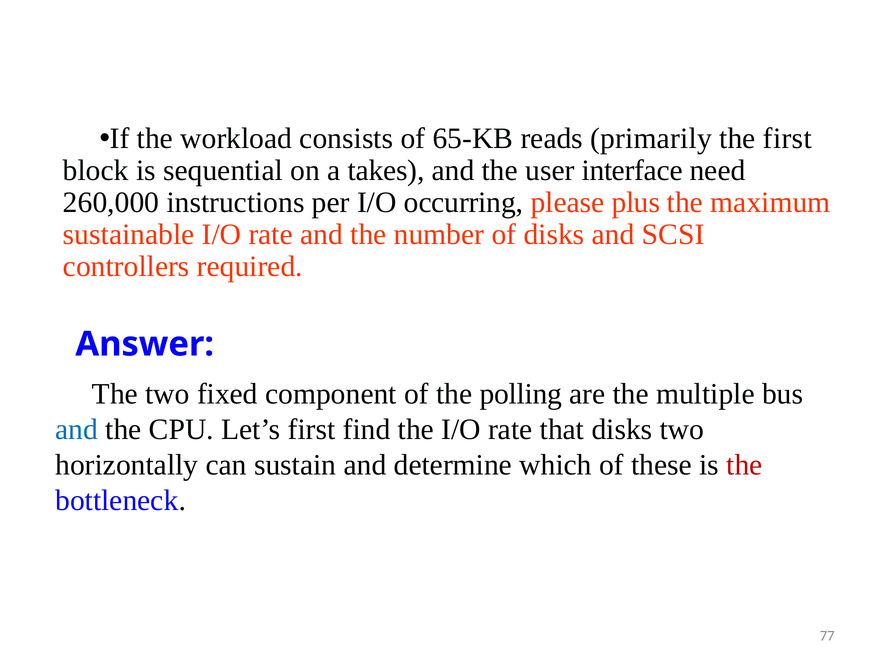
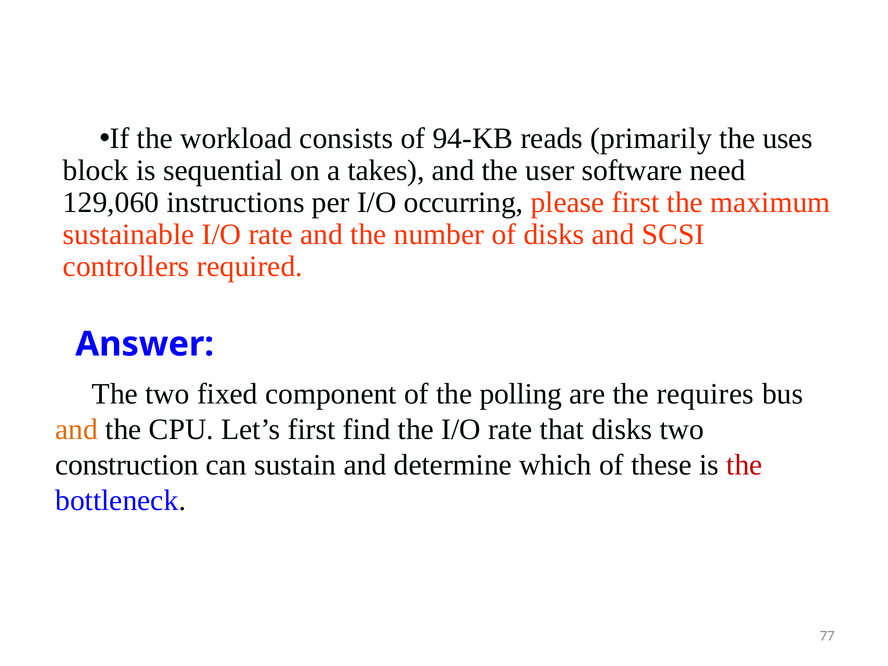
65-KB: 65-KB -> 94-KB (473, 139)
the first: first -> uses (788, 139)
interface: interface -> software (632, 171)
260,000: 260,000 -> 129,060 (111, 203)
please plus: plus -> first (636, 203)
multiple: multiple -> requires (705, 394)
and colour: blue -> orange (77, 430)
horizontally: horizontally -> construction (127, 465)
